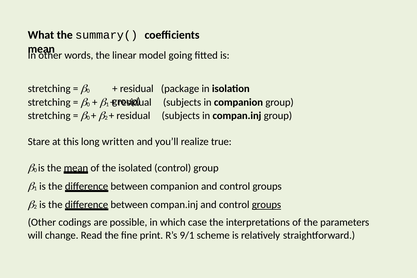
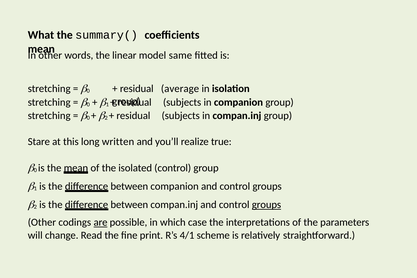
going: going -> same (180, 55)
package: package -> average (180, 89)
are underline: none -> present (101, 222)
9/1: 9/1 -> 4/1 (187, 235)
